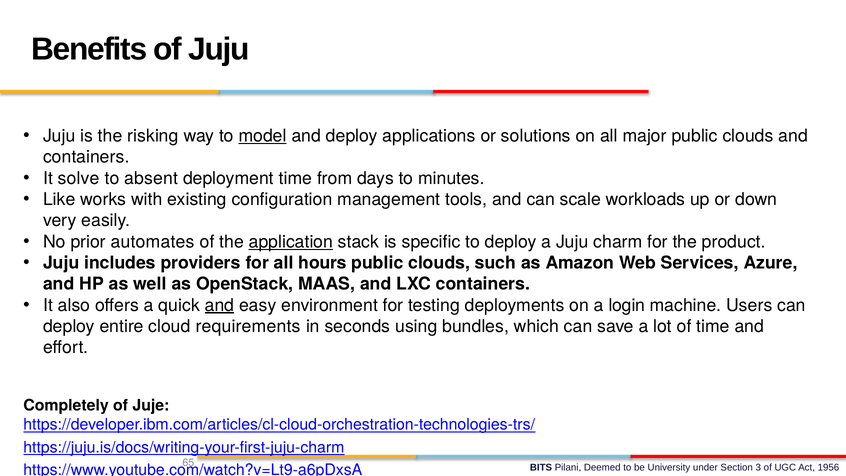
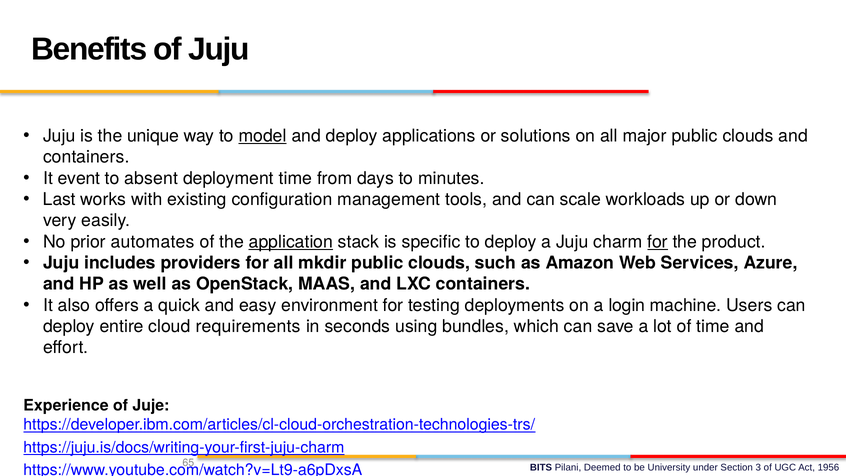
risking: risking -> unique (153, 136)
solve: solve -> event (79, 178)
Like: Like -> Last (59, 199)
for underline: none -> present (658, 242)
hours: hours -> mkdir (322, 263)
and underline: present -> none (219, 305)
Completely: Completely -> Experience (66, 405)
